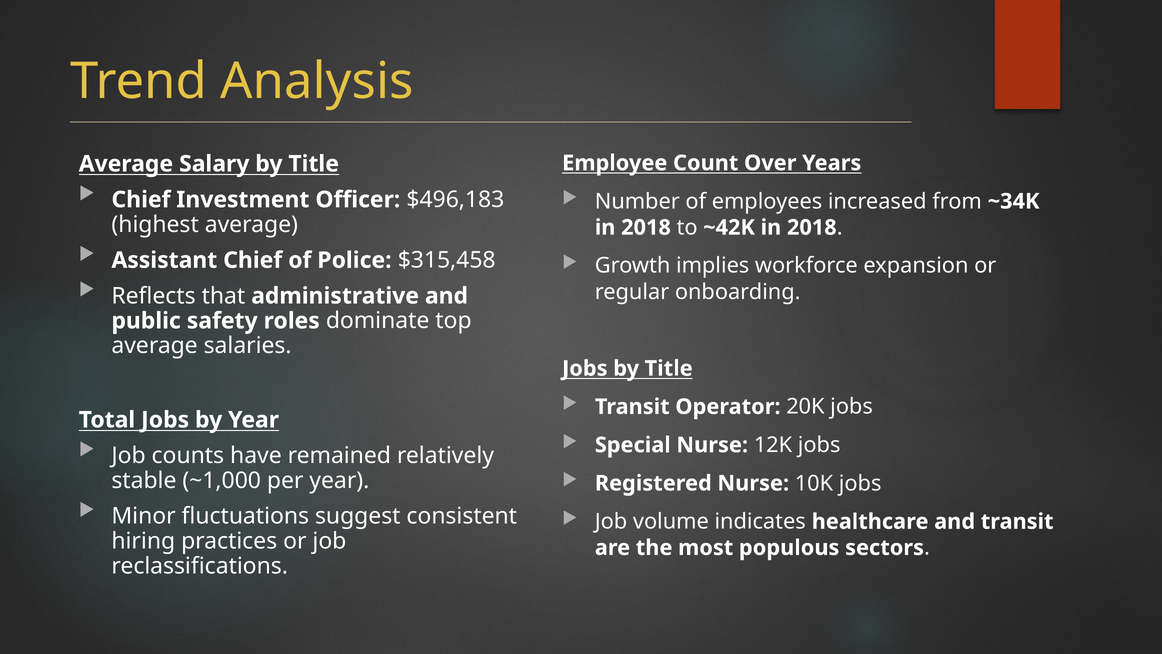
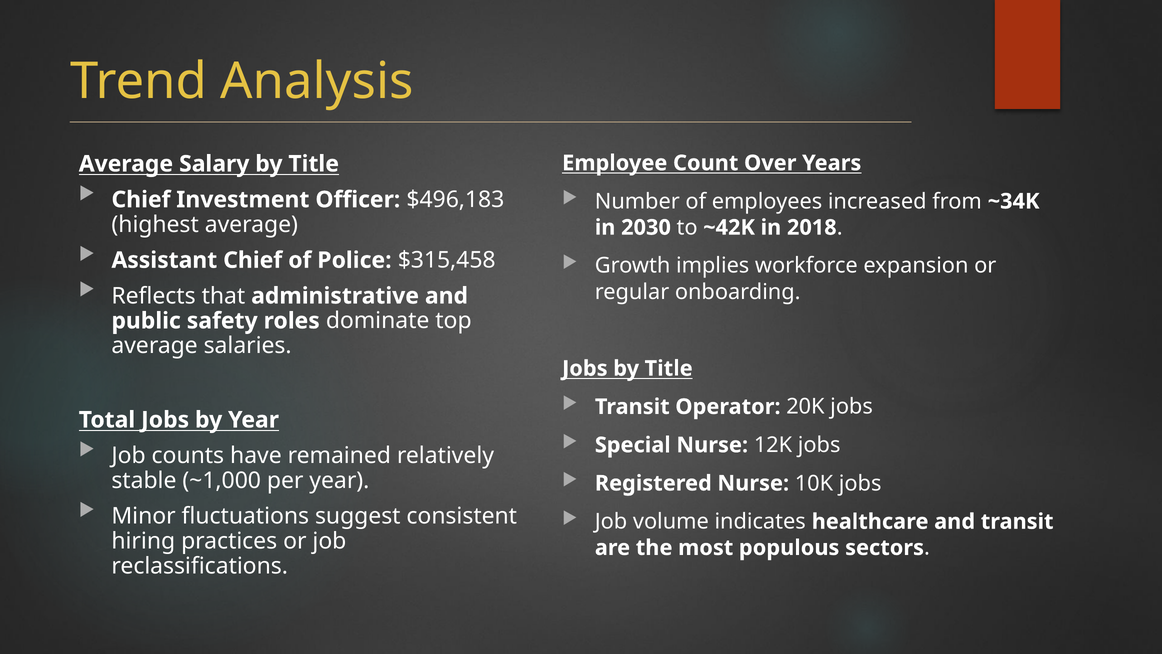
2018: 2018 -> 2030 (646, 227)
